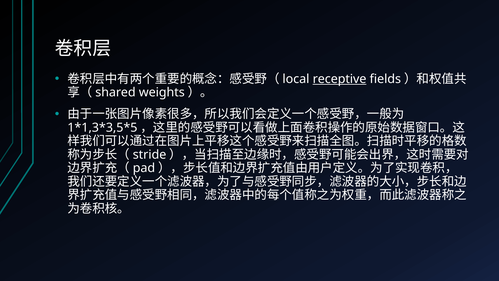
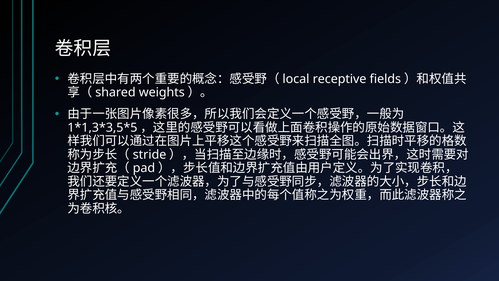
receptive underline: present -> none (340, 79)
